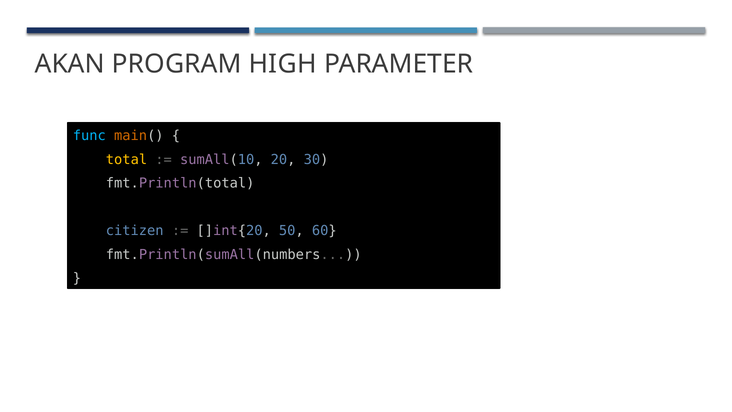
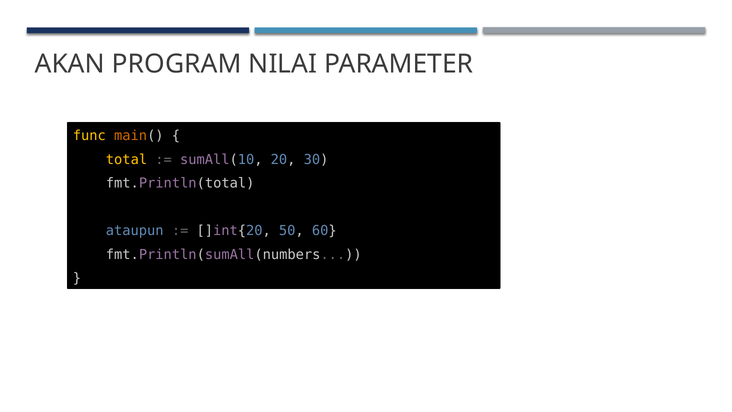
HIGH: HIGH -> NILAI (283, 64)
func colour: light blue -> yellow (89, 136)
citizen: citizen -> ataupun (135, 231)
